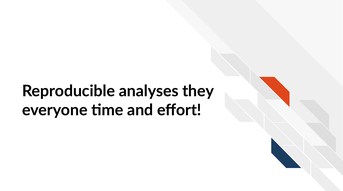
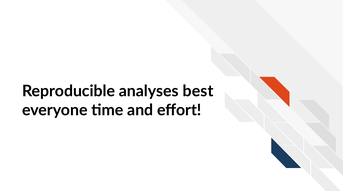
they: they -> best (198, 91)
